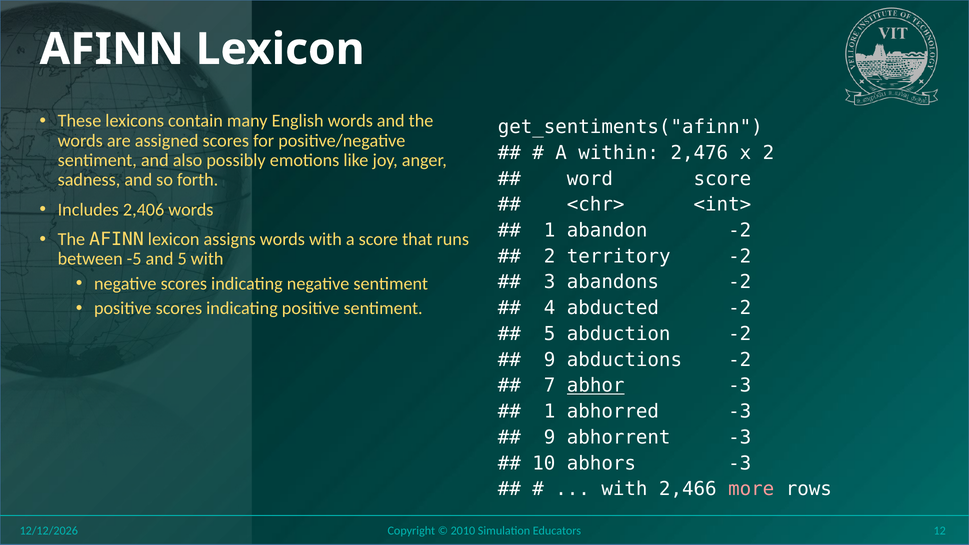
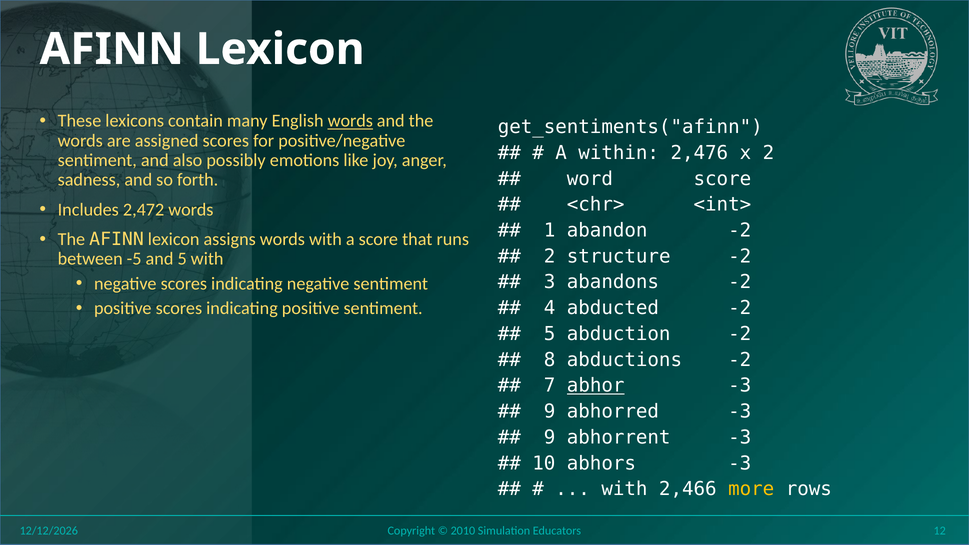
words underline: none -> present (350, 121)
2,406: 2,406 -> 2,472 (144, 210)
territory: territory -> structure (619, 256)
9: 9 -> 8 (550, 360)
1: 1 -> 9 (550, 412)
more colour: pink -> yellow (751, 489)
